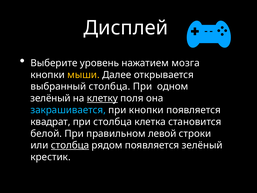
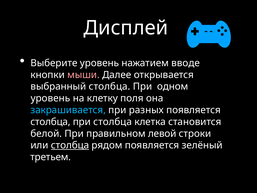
мозга: мозга -> вводе (186, 63)
мыши colour: yellow -> pink (83, 75)
зелёный: зелёный -> уровень (50, 98)
клетку underline: present -> none (102, 98)
при кнопки: кнопки -> разных (146, 110)
квадрат: квадрат -> столбца (50, 122)
крестик: крестик -> третьем (51, 157)
